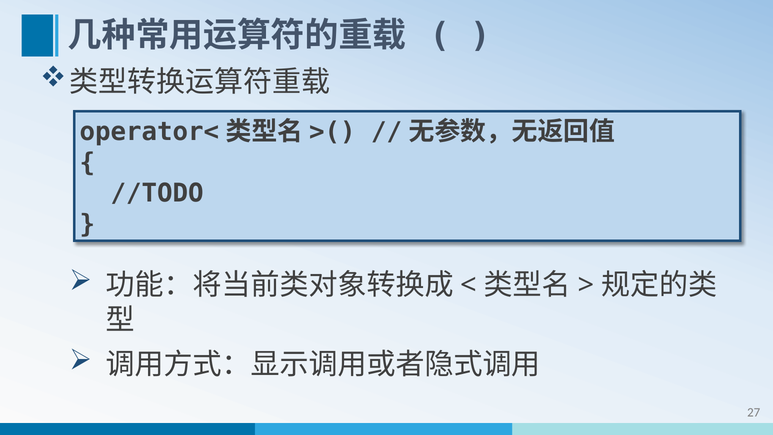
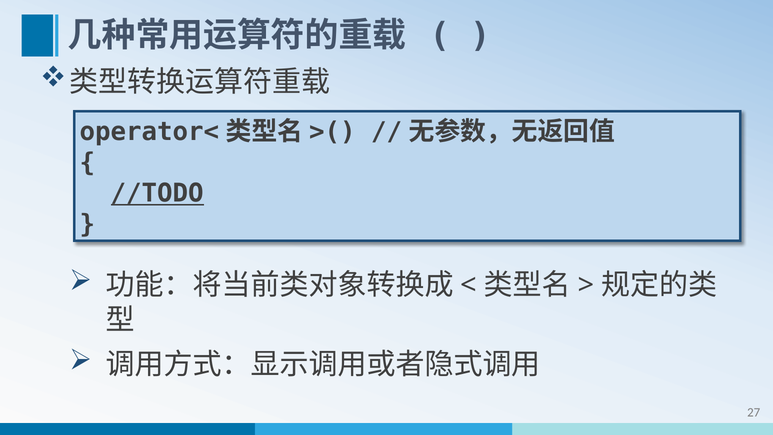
//TODO underline: none -> present (157, 193)
